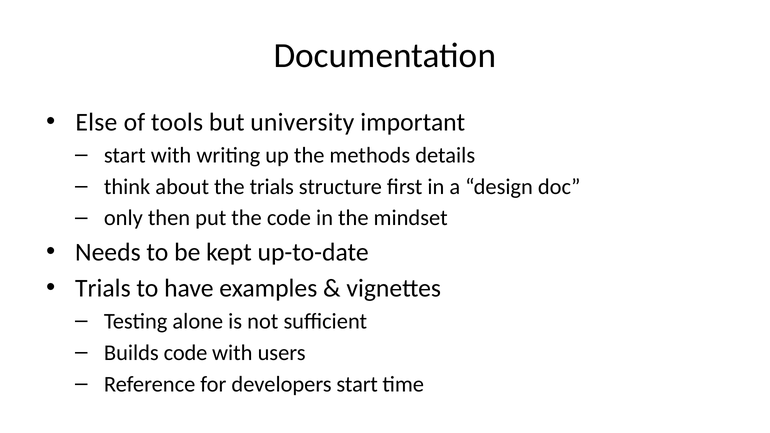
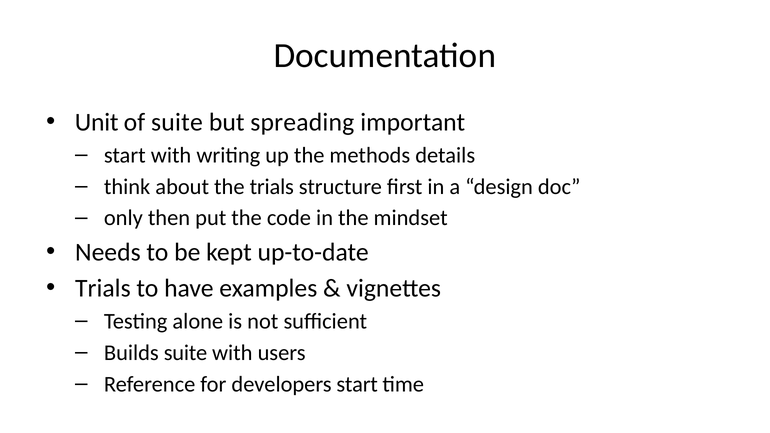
Else: Else -> Unit (97, 122)
of tools: tools -> suite (177, 122)
university: university -> spreading (302, 122)
Builds code: code -> suite (186, 353)
